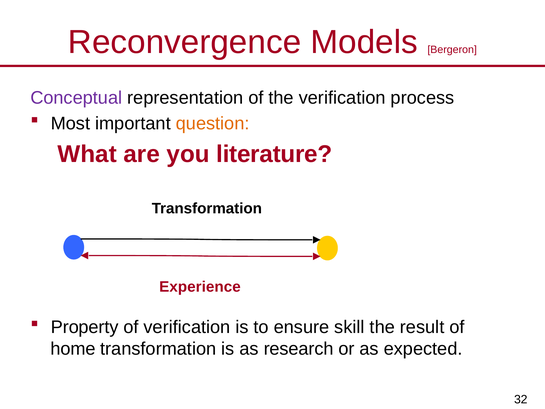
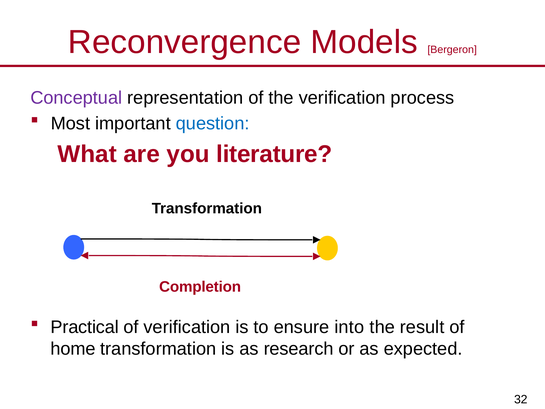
question colour: orange -> blue (213, 123)
Experience: Experience -> Completion (200, 287)
Property: Property -> Practical (85, 327)
skill: skill -> into (349, 327)
